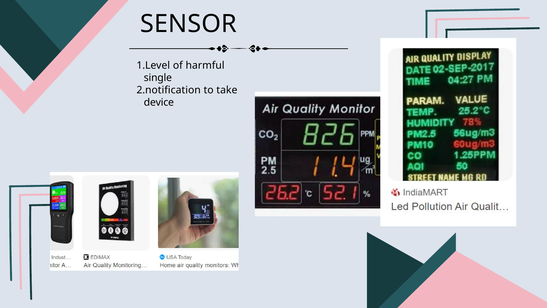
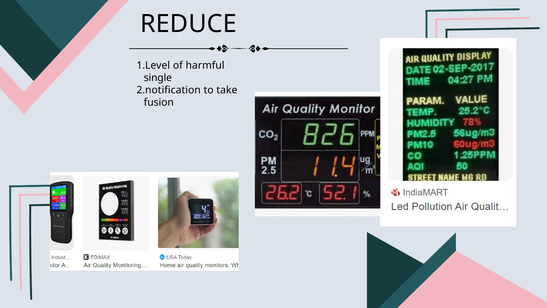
SENSOR: SENSOR -> REDUCE (188, 24)
device: device -> fusion (159, 102)
